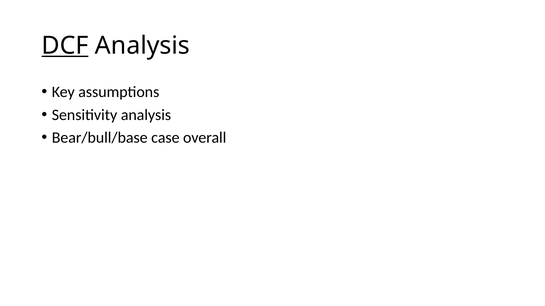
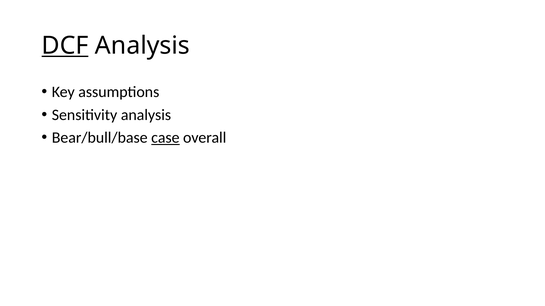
case underline: none -> present (165, 138)
